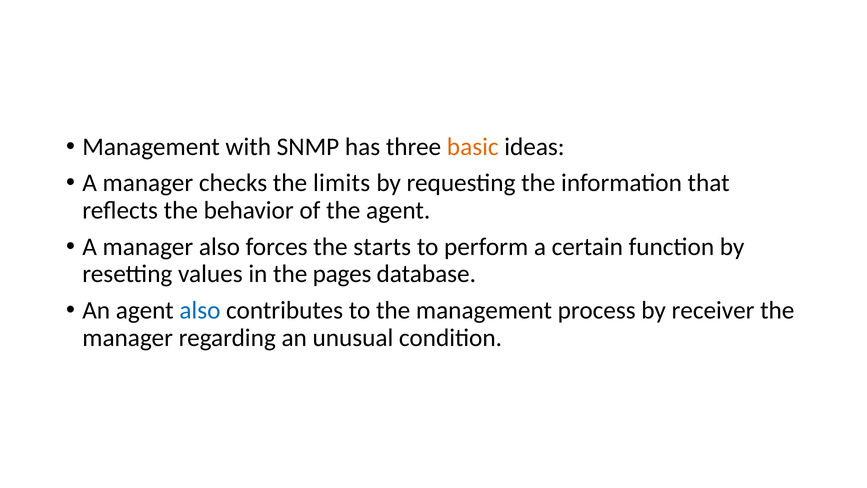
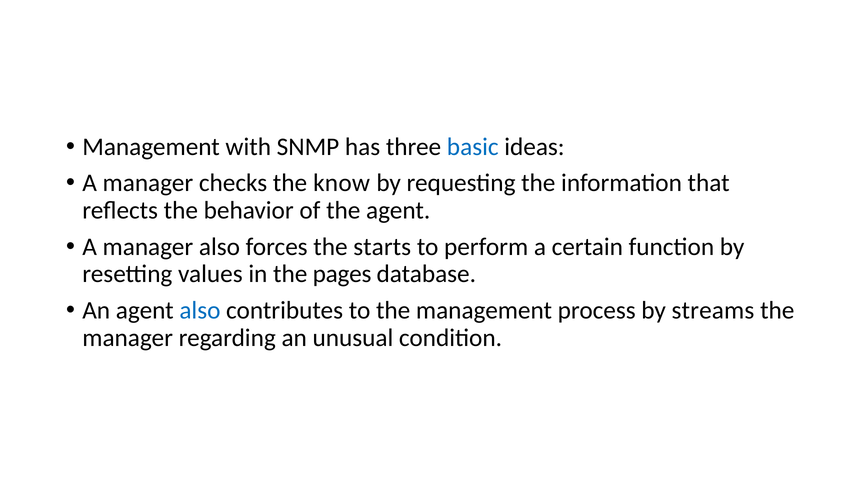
basic colour: orange -> blue (473, 147)
limits: limits -> know (342, 183)
receiver: receiver -> streams (713, 310)
